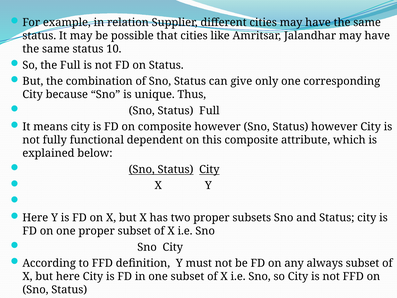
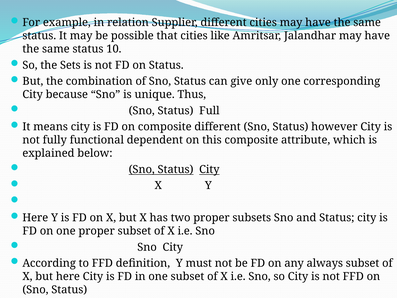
the Full: Full -> Sets (70, 65)
composite however: however -> different (218, 127)
